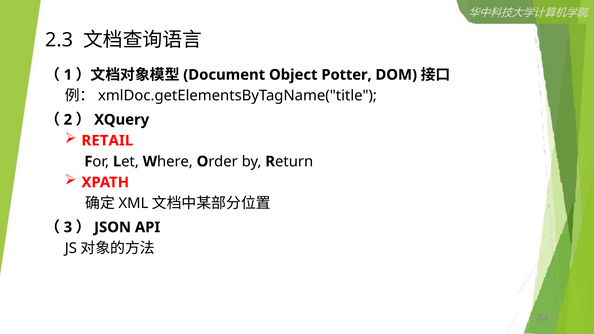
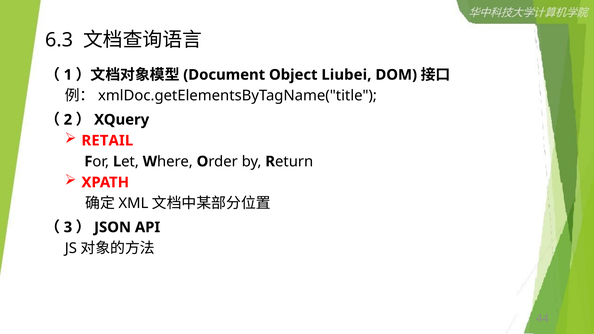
2.3: 2.3 -> 6.3 (59, 40)
Potter: Potter -> Liubei (346, 75)
